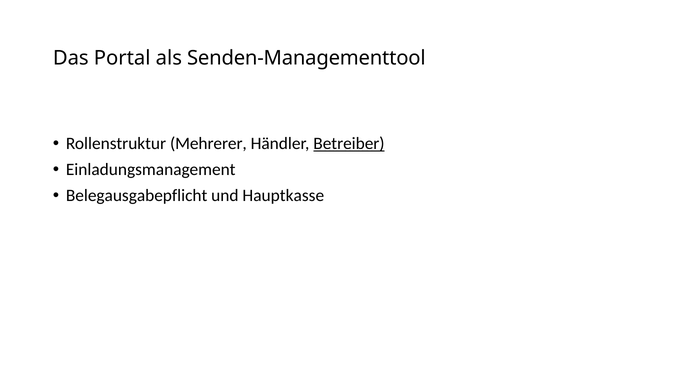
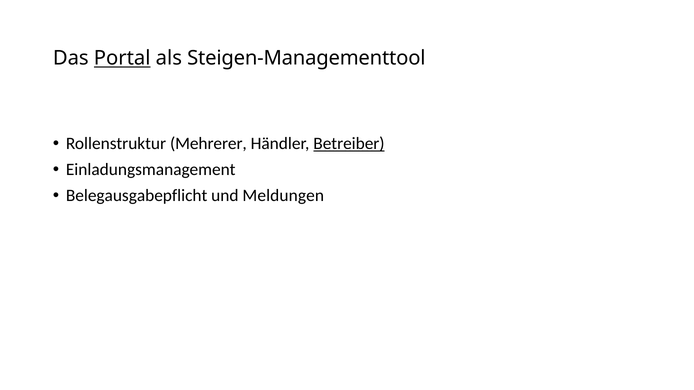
Portal underline: none -> present (122, 58)
Senden-Managementtool: Senden-Managementtool -> Steigen-Managementtool (306, 58)
Hauptkasse: Hauptkasse -> Meldungen (283, 196)
